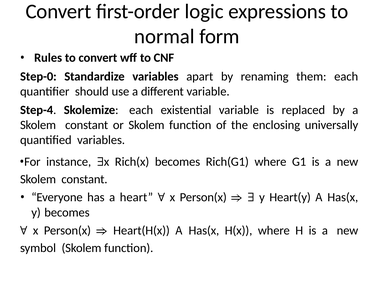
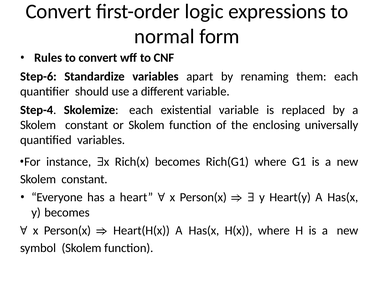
Step-0: Step-0 -> Step-6 (38, 76)
